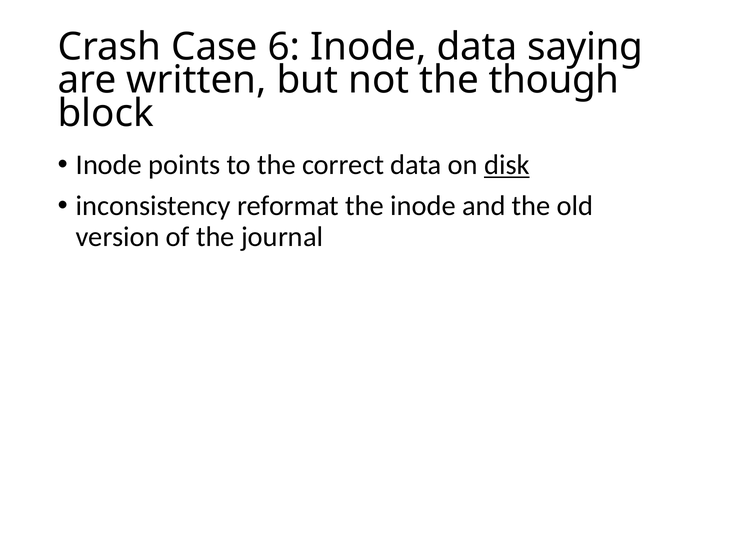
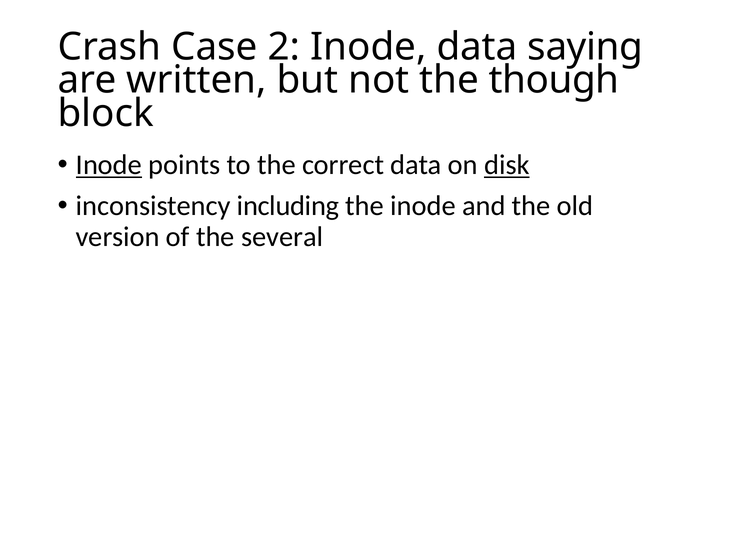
6: 6 -> 2 (284, 47)
Inode underline: none -> present (109, 165)
reformat: reformat -> including (288, 206)
journal: journal -> several (282, 237)
